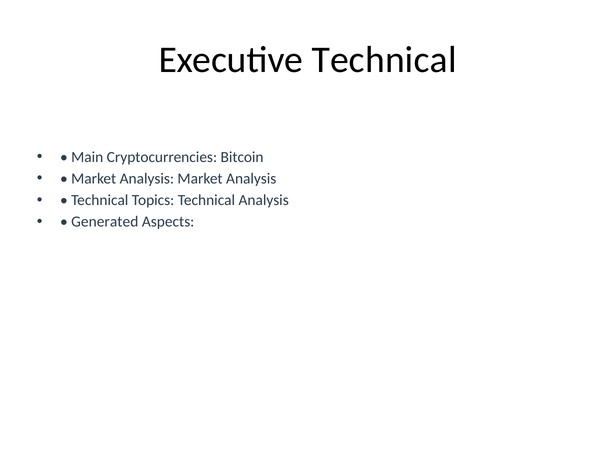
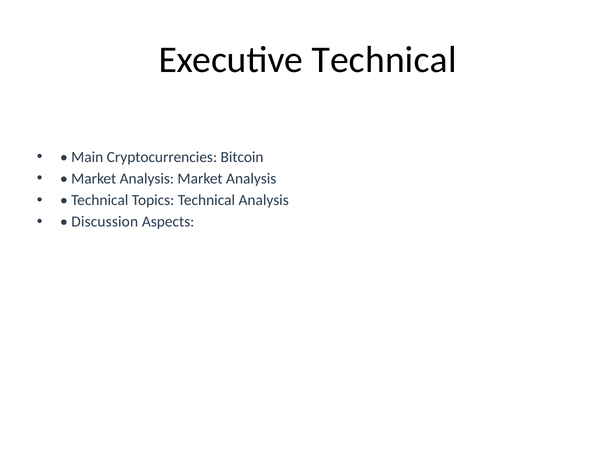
Generated: Generated -> Discussion (105, 222)
